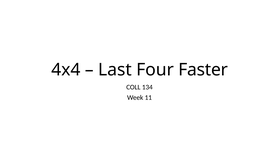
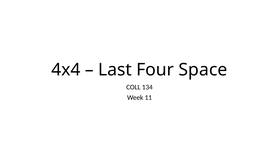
Faster: Faster -> Space (203, 70)
